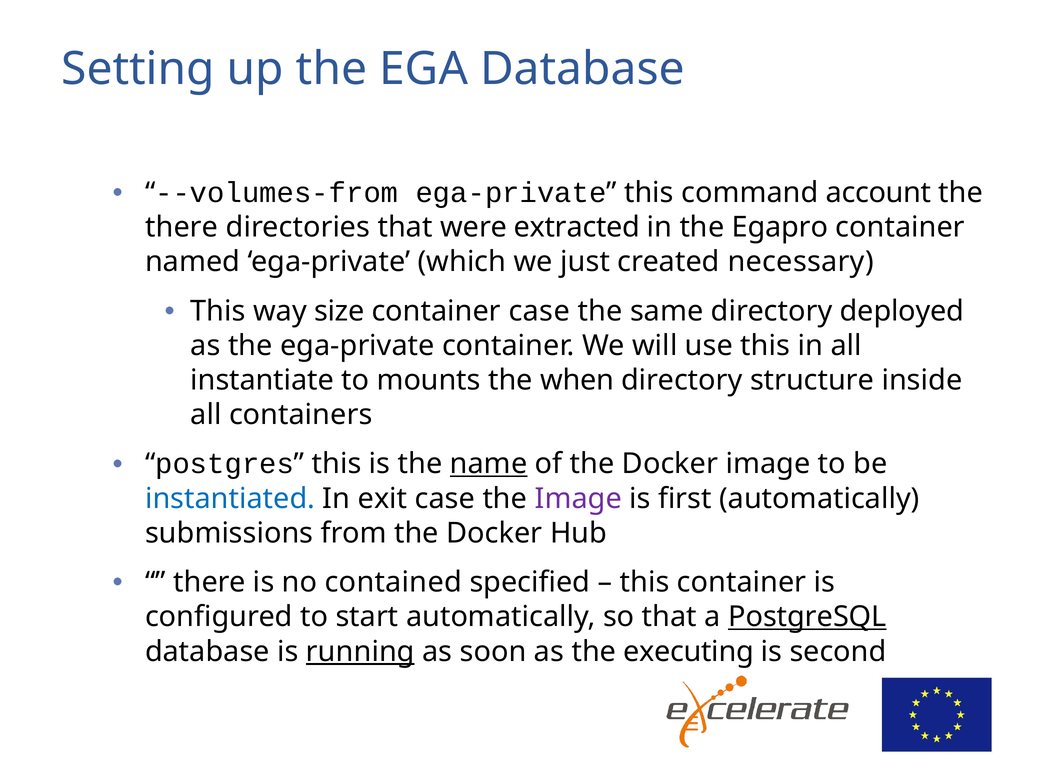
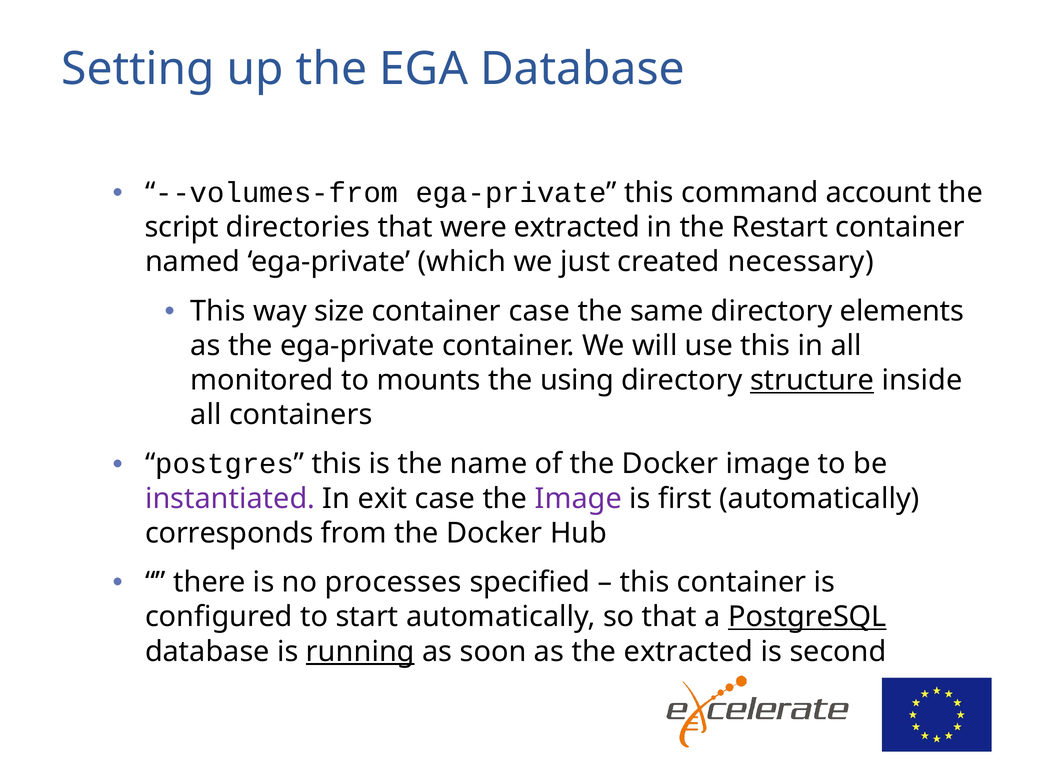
there: there -> script (182, 227)
Egapro: Egapro -> Restart (780, 227)
deployed: deployed -> elements (902, 311)
instantiate: instantiate -> monitored (262, 380)
when: when -> using (577, 380)
structure underline: none -> present (812, 380)
name underline: present -> none (489, 464)
instantiated colour: blue -> purple (230, 499)
submissions: submissions -> corresponds (229, 533)
contained: contained -> processes (393, 582)
the executing: executing -> extracted (688, 652)
